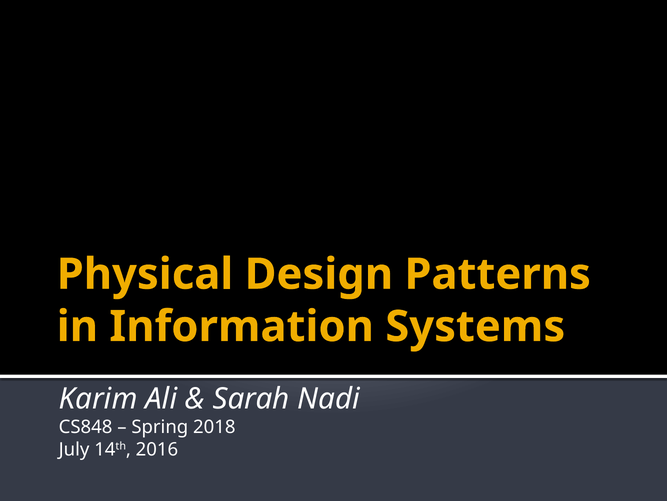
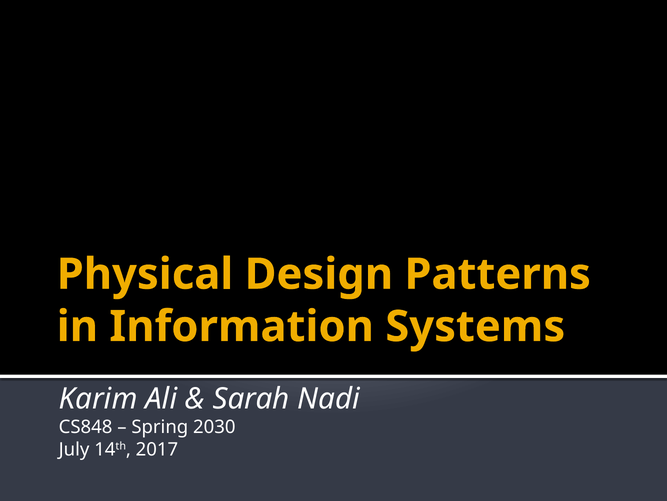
2018: 2018 -> 2030 (214, 426)
2016: 2016 -> 2017 (157, 449)
